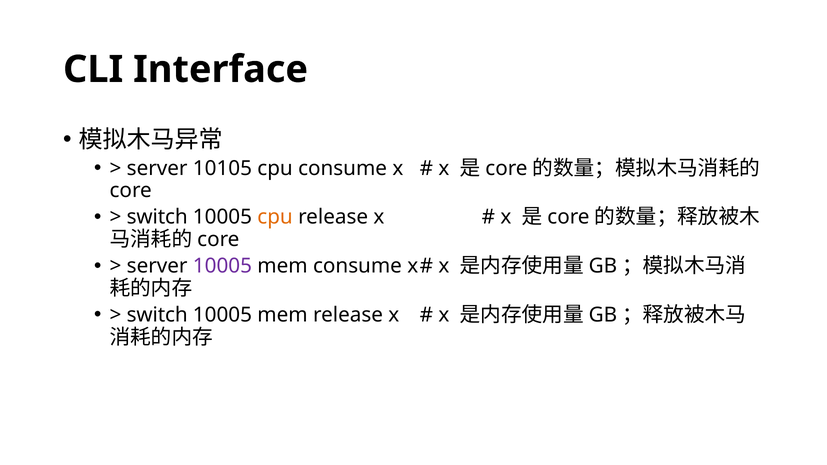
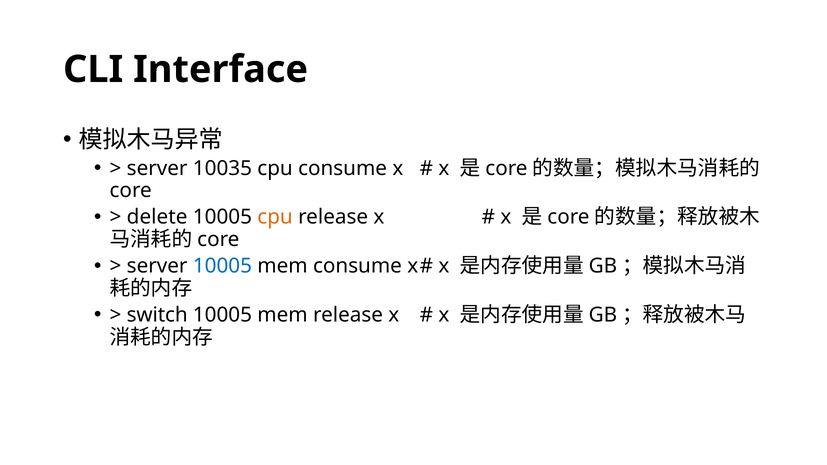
10105: 10105 -> 10035 (222, 168)
switch: switch -> delete (157, 217)
10005 colour: purple -> blue (222, 266)
